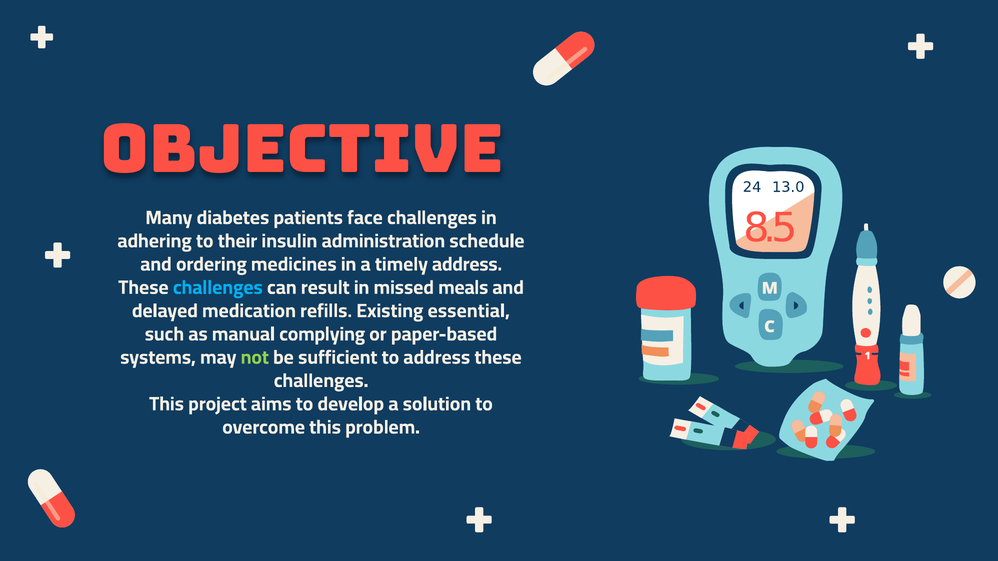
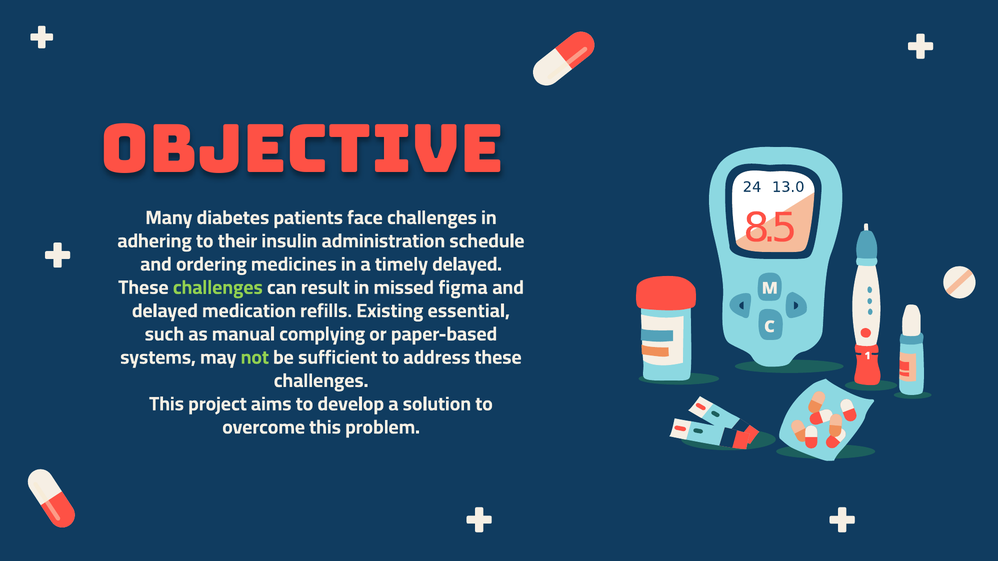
timely address: address -> delayed (467, 264)
challenges colour: light blue -> light green (218, 288)
meals: meals -> figma (463, 288)
